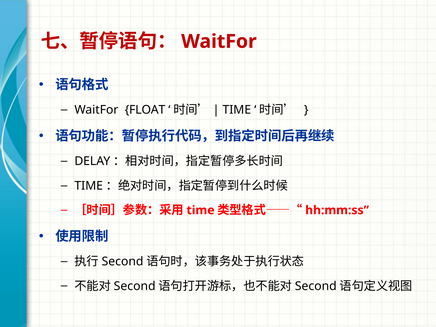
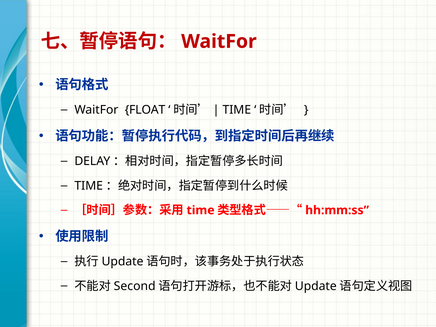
Second: Second -> Update (123, 262)
Second: Second -> Update (316, 286)
